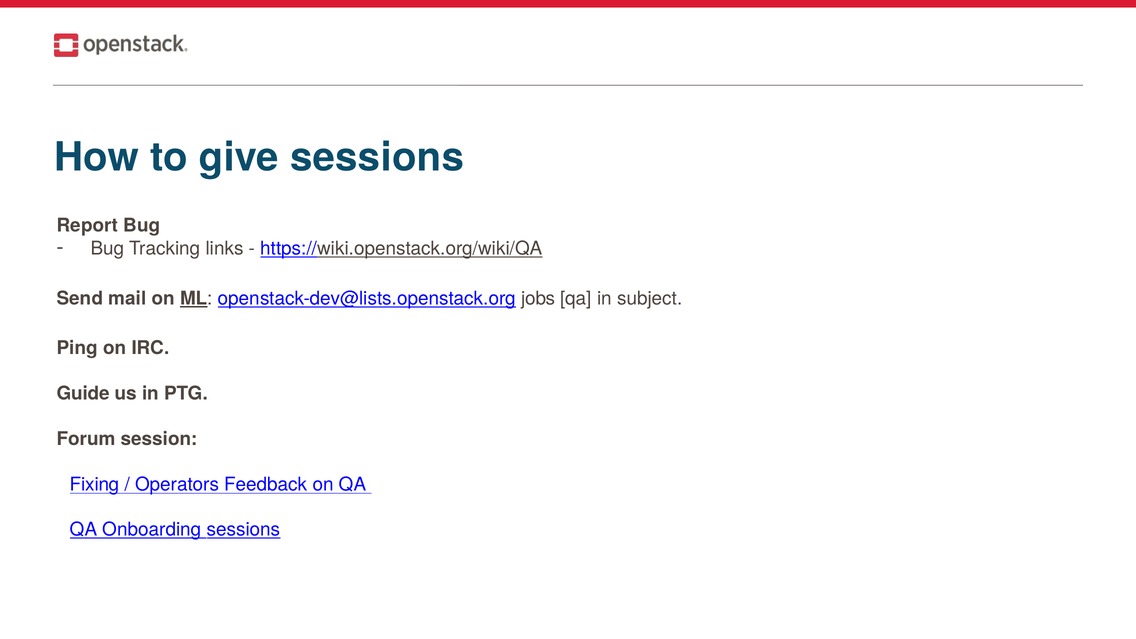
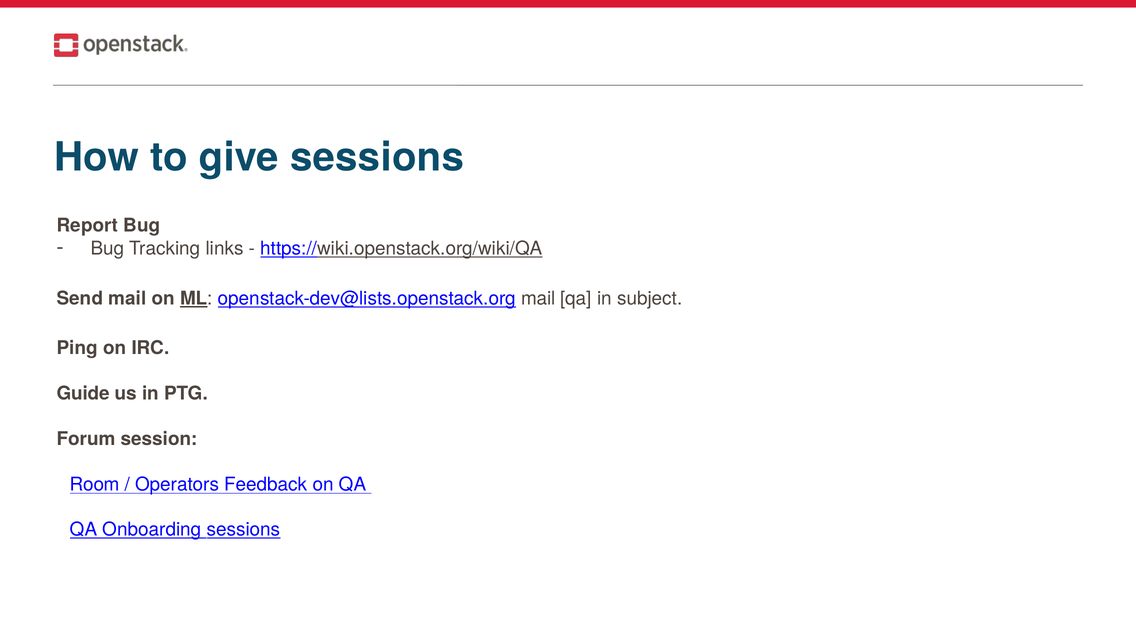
openstack-dev@lists.openstack.org jobs: jobs -> mail (538, 298)
Fixing: Fixing -> Room (95, 485)
